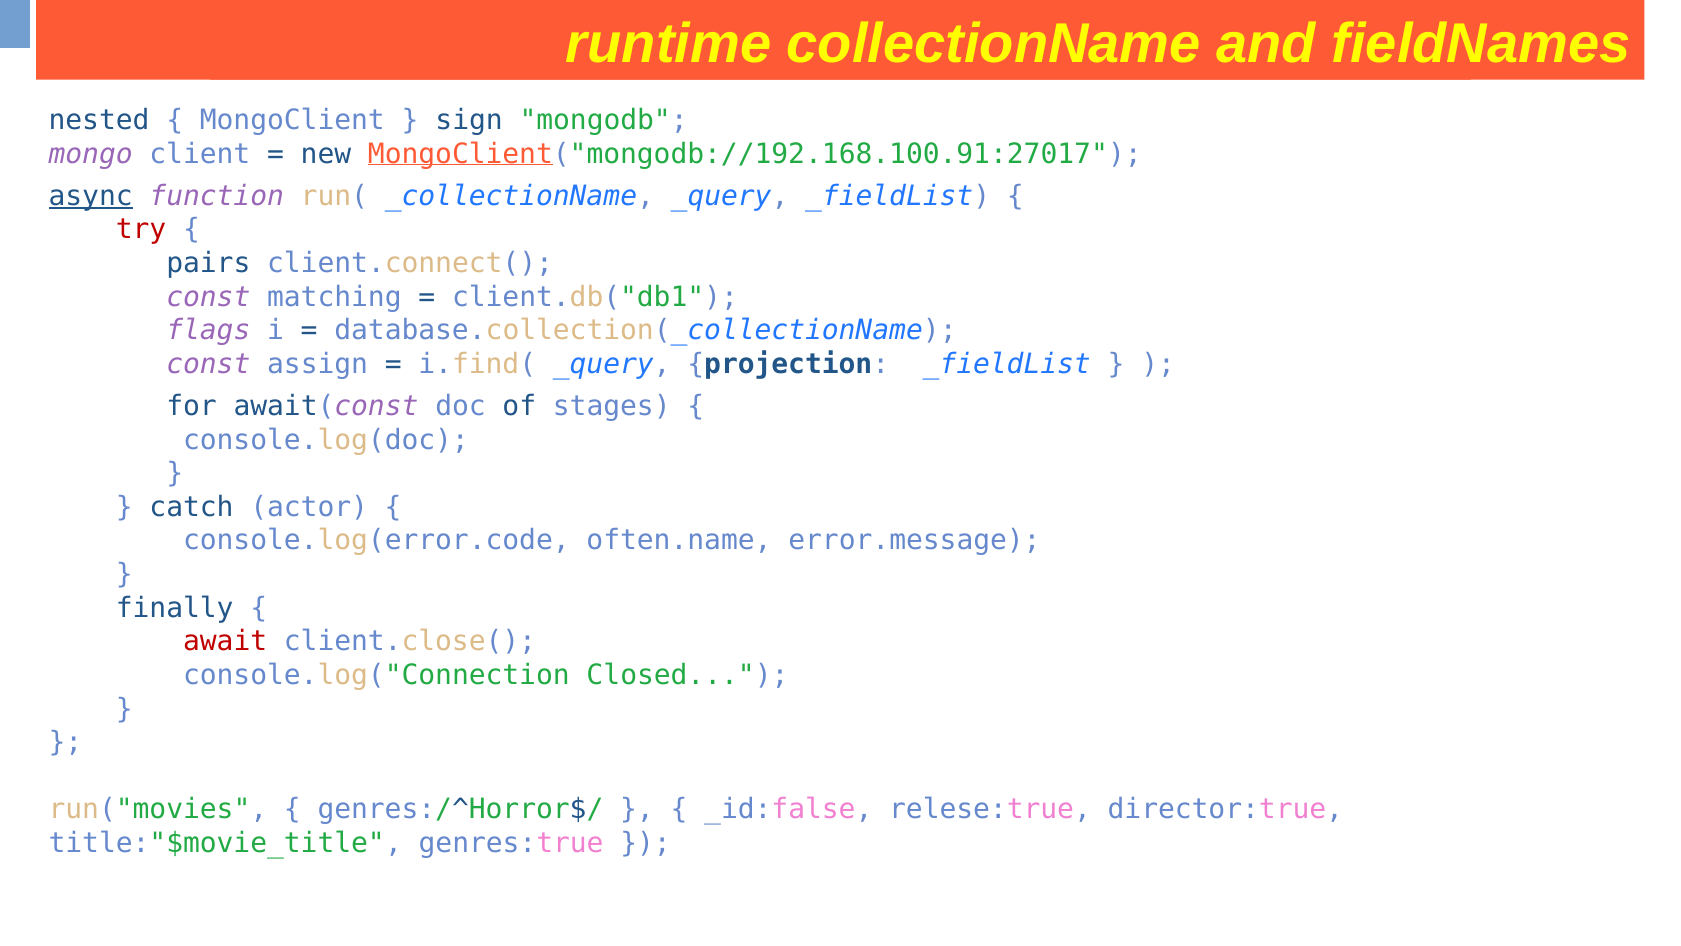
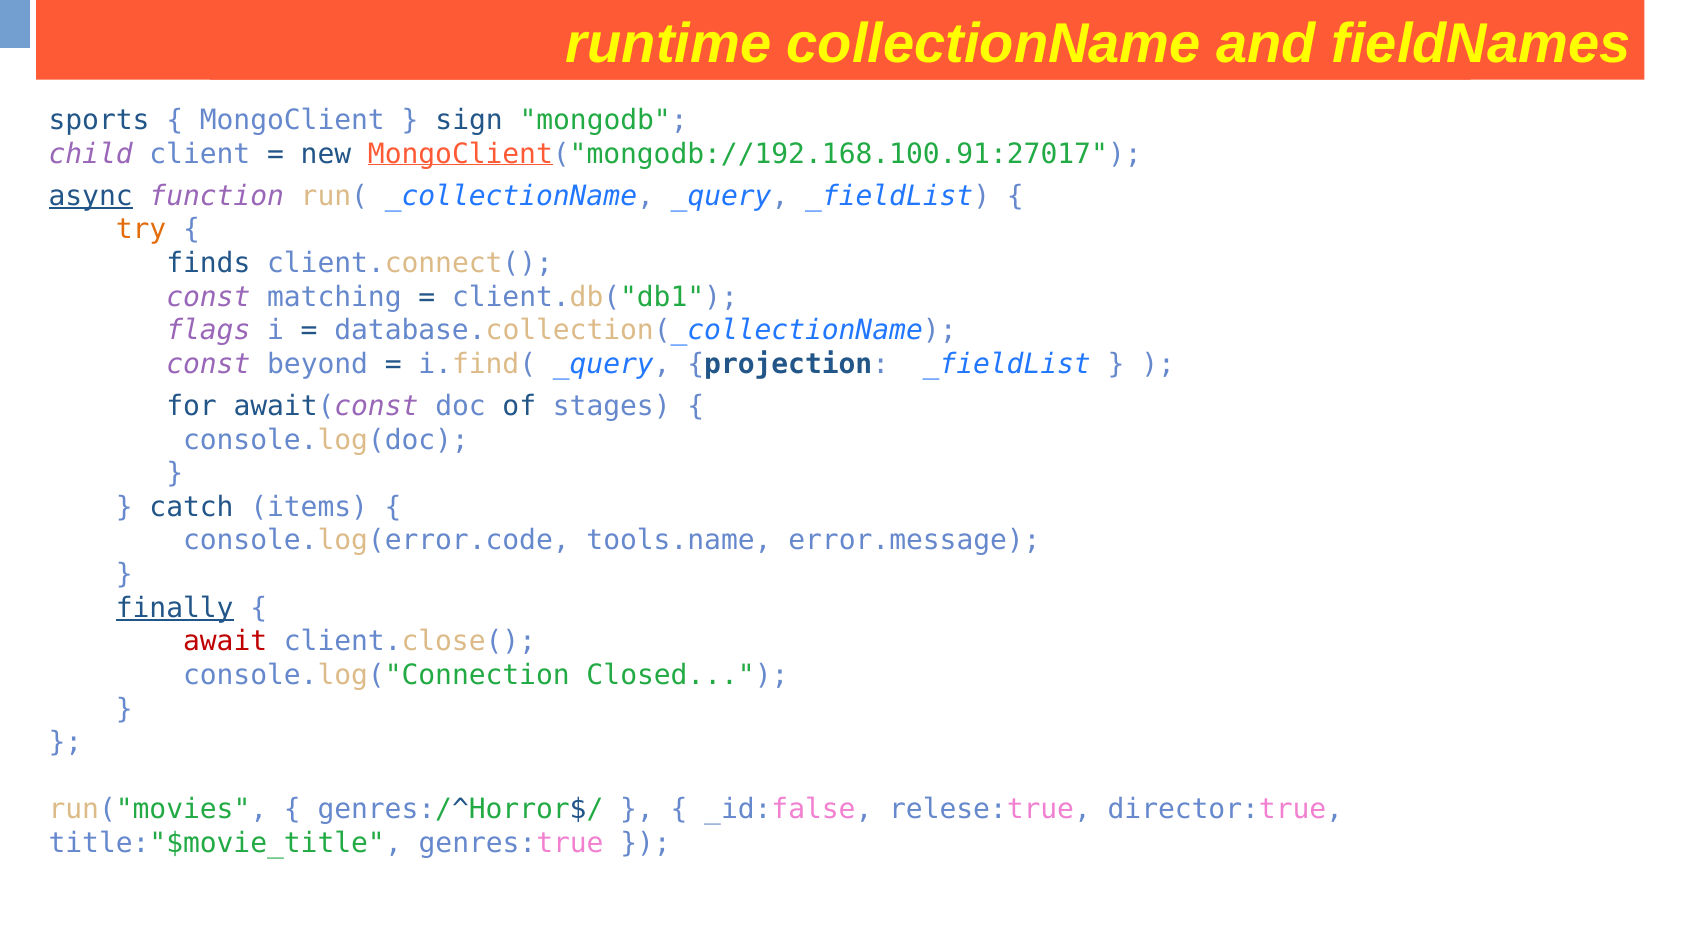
nested: nested -> sports (99, 120)
mongo: mongo -> child (91, 154)
try colour: red -> orange (141, 230)
pairs: pairs -> finds (208, 263)
assign: assign -> beyond (318, 364)
actor: actor -> items (309, 507)
often.name: often.name -> tools.name (679, 540)
finally underline: none -> present (175, 608)
